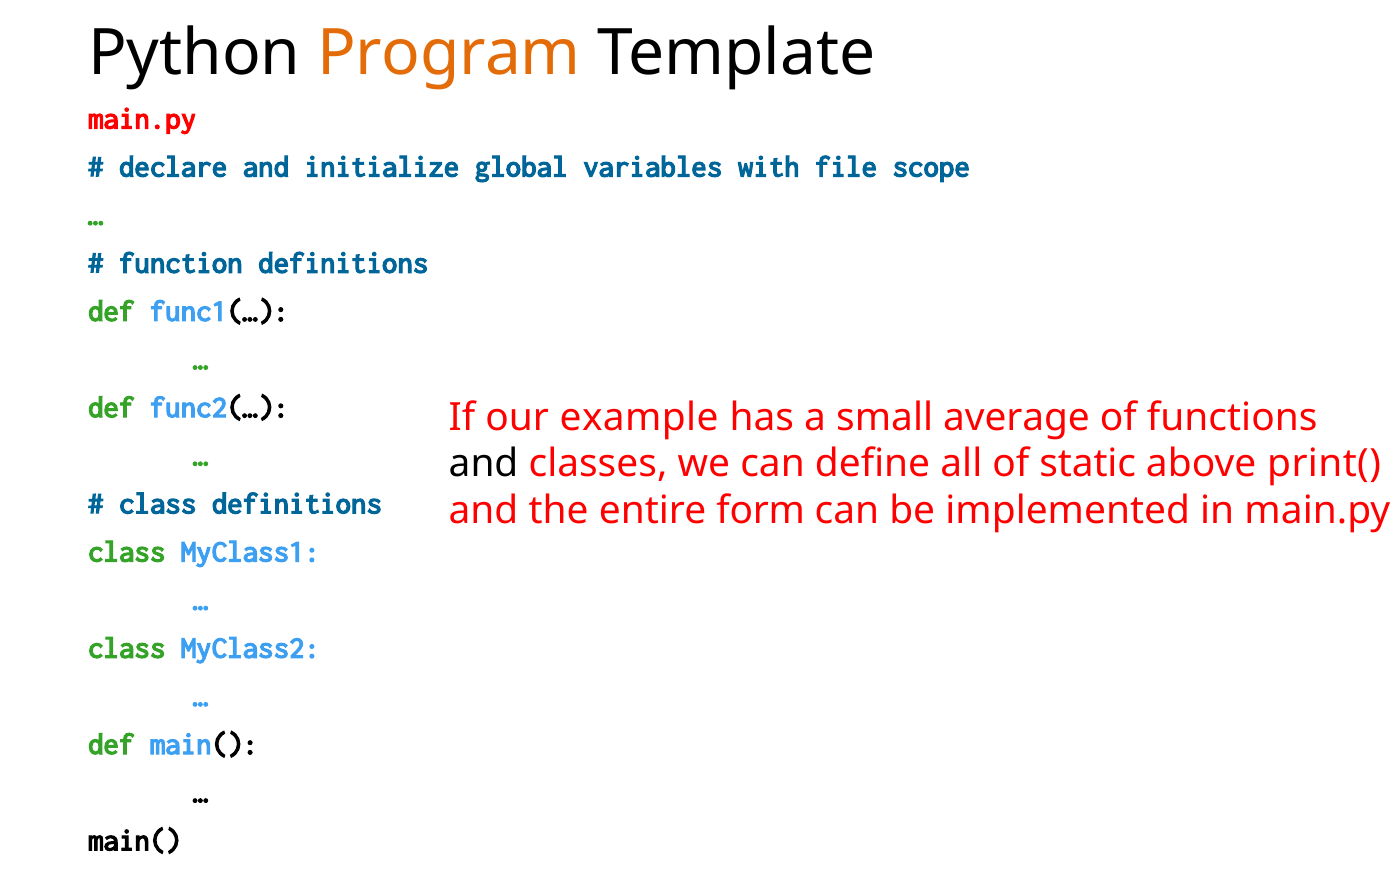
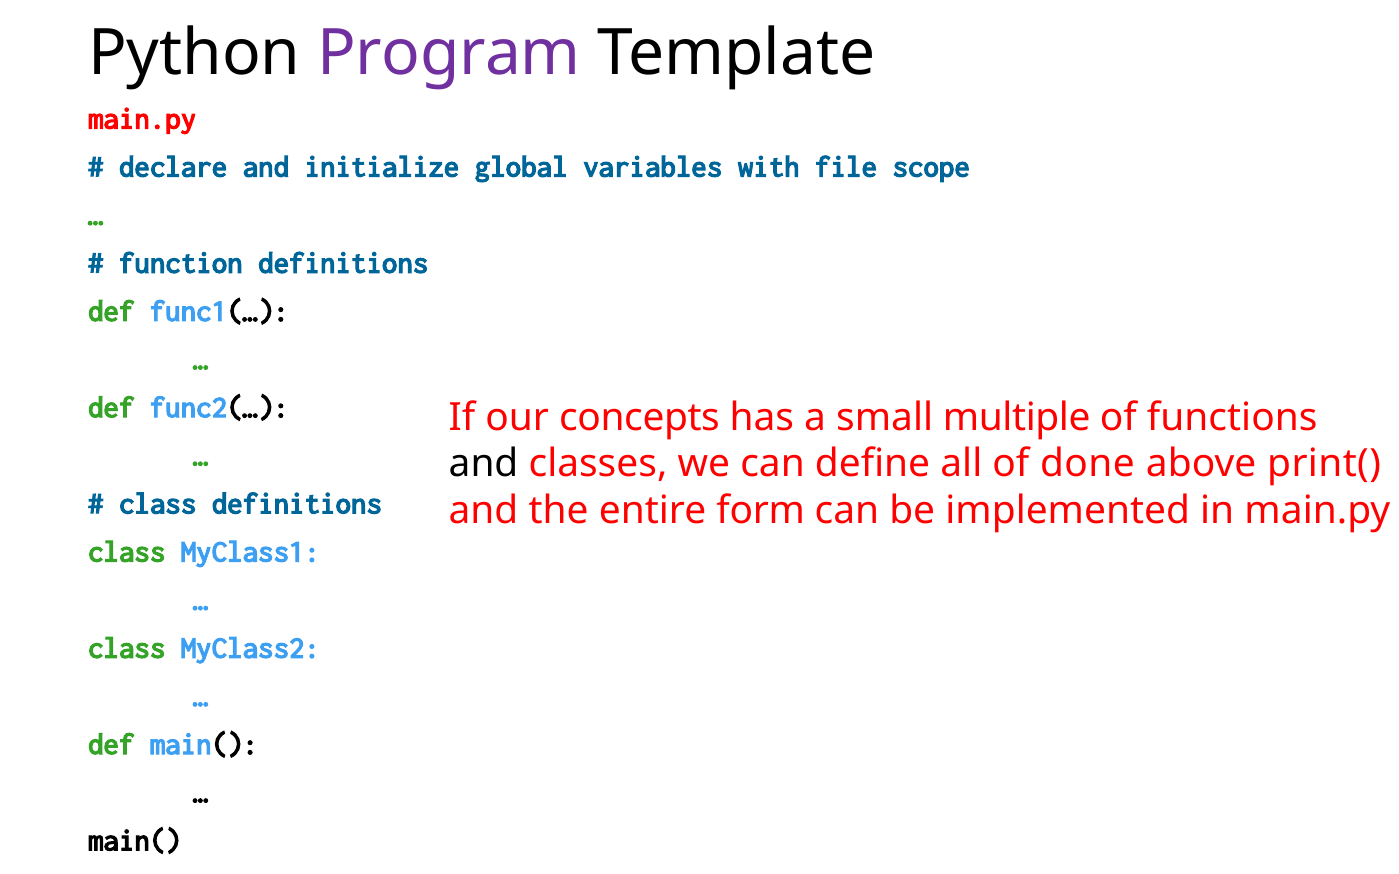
Program colour: orange -> purple (449, 53)
example: example -> concepts (640, 417)
average: average -> multiple (1017, 417)
static: static -> done (1087, 464)
